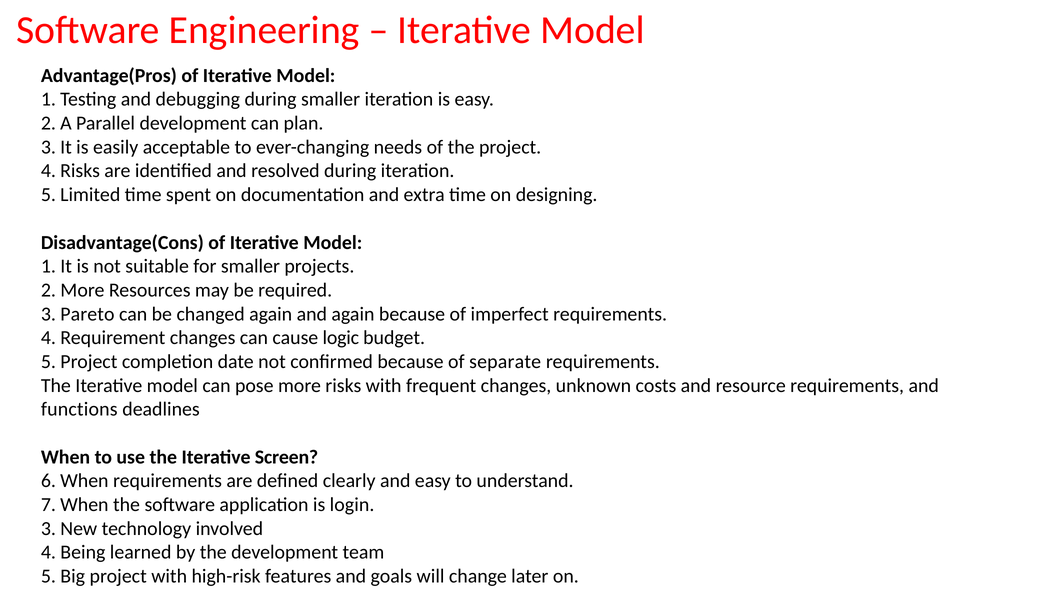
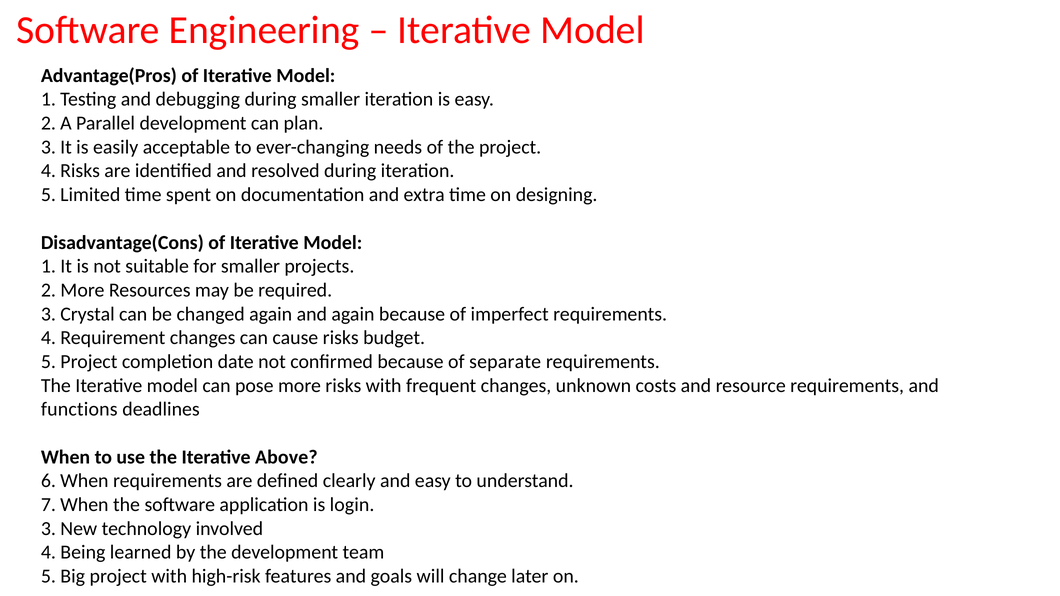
Pareto: Pareto -> Crystal (88, 314)
cause logic: logic -> risks (341, 338)
Screen: Screen -> Above (286, 457)
